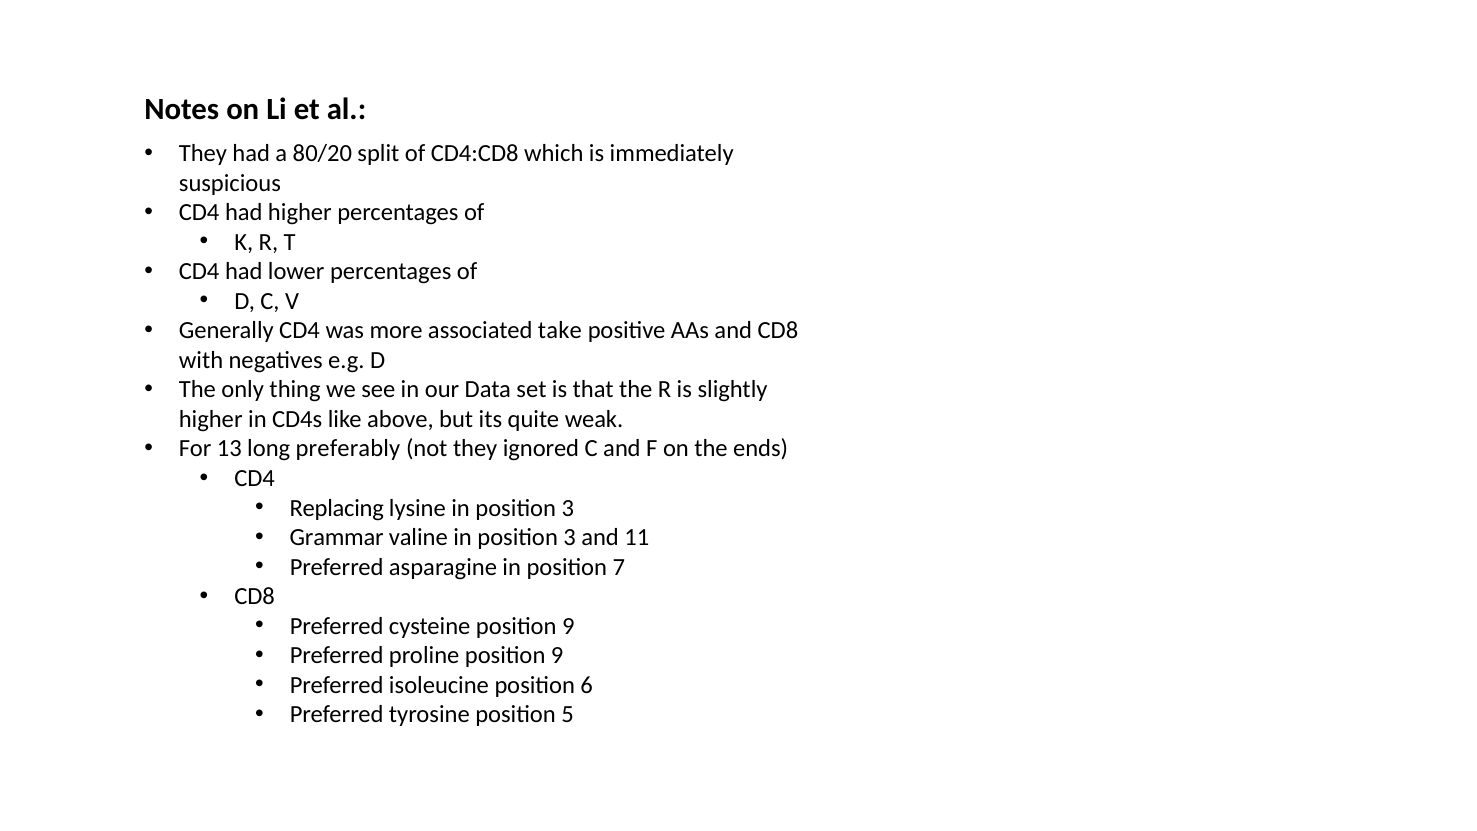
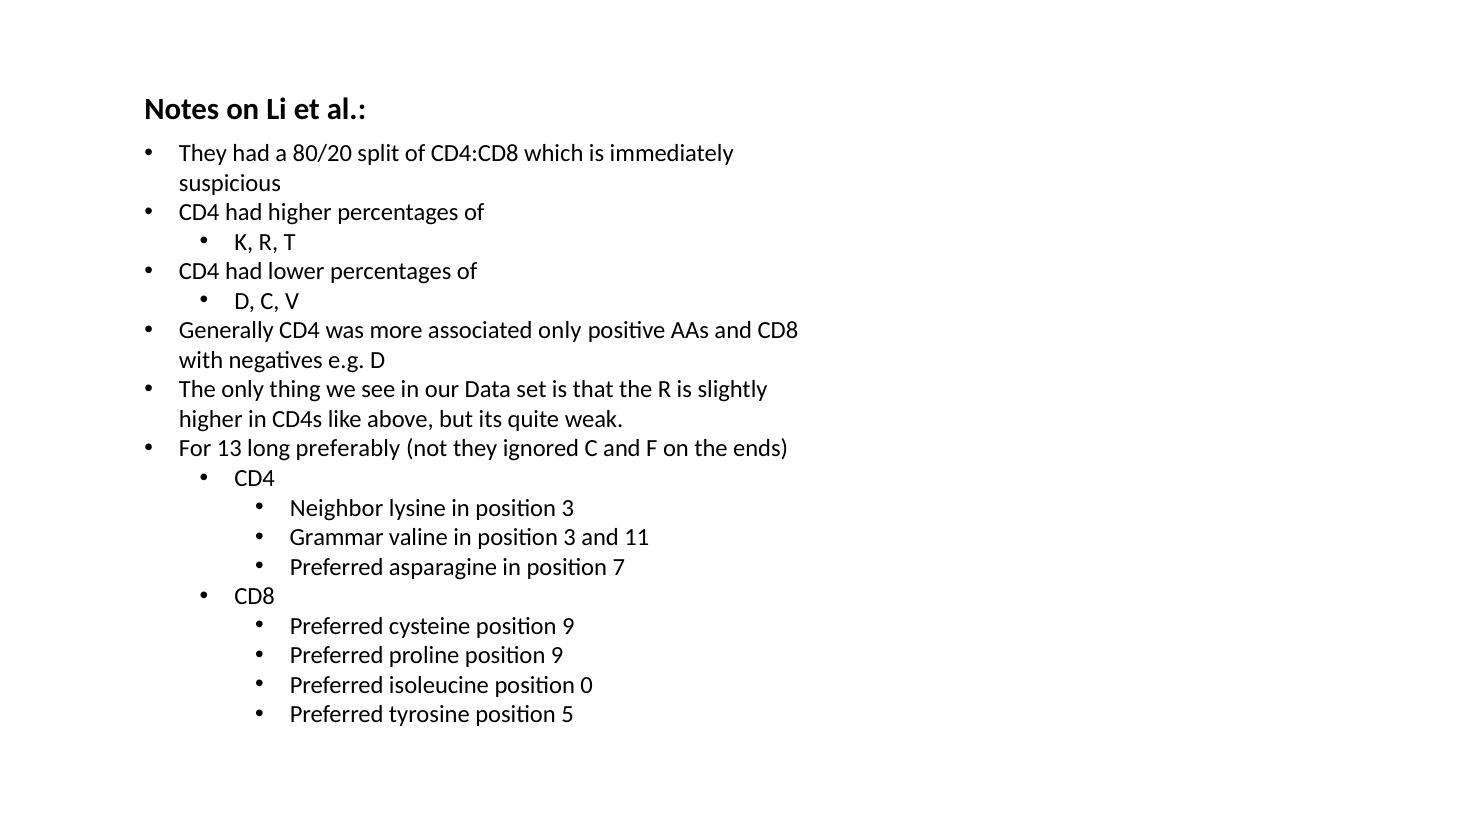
associated take: take -> only (560, 331)
Replacing: Replacing -> Neighbor (337, 508)
6: 6 -> 0 (587, 685)
